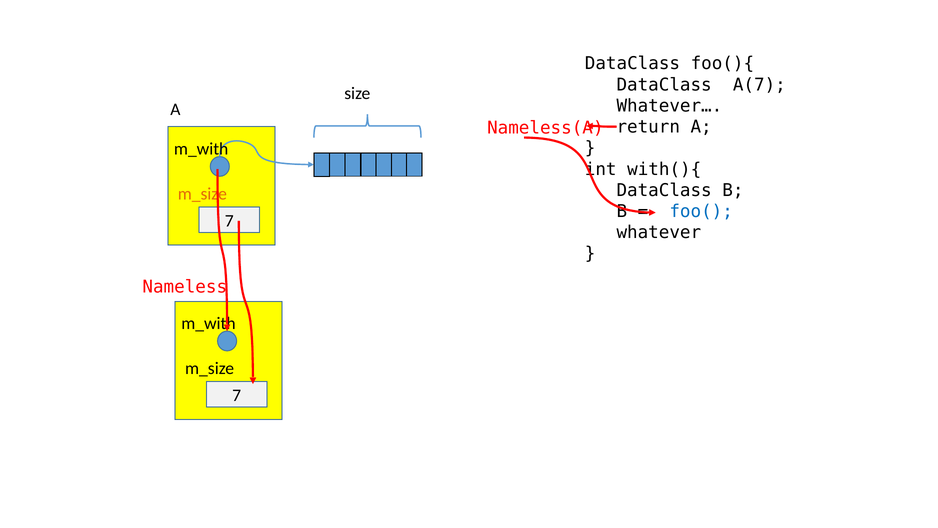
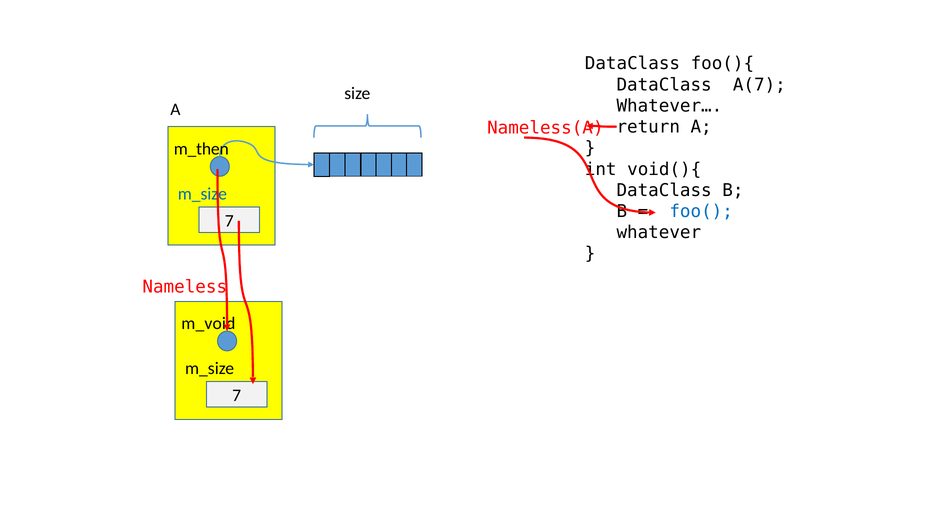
m_with: m_with -> m_then (201, 149)
with(){: with(){ -> void(){ (664, 169)
m_size colour: orange -> blue (202, 194)
m_with: m_with -> m_void (208, 323)
